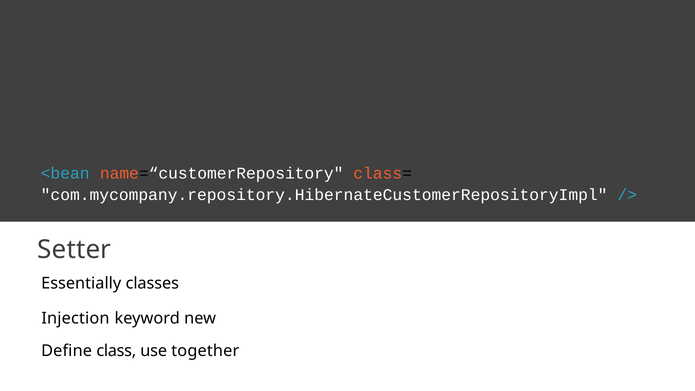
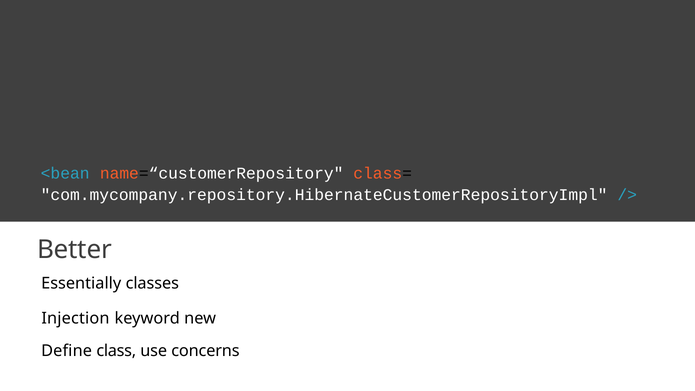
Setter: Setter -> Better (75, 250)
together: together -> concerns (205, 351)
